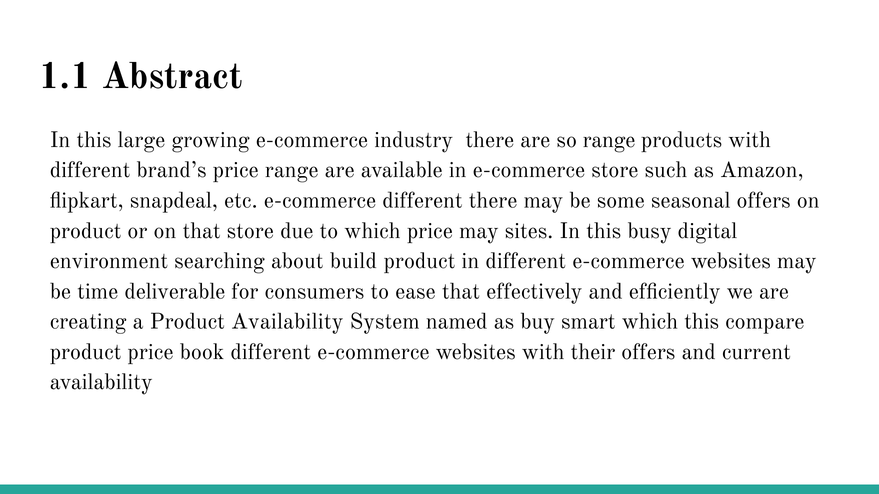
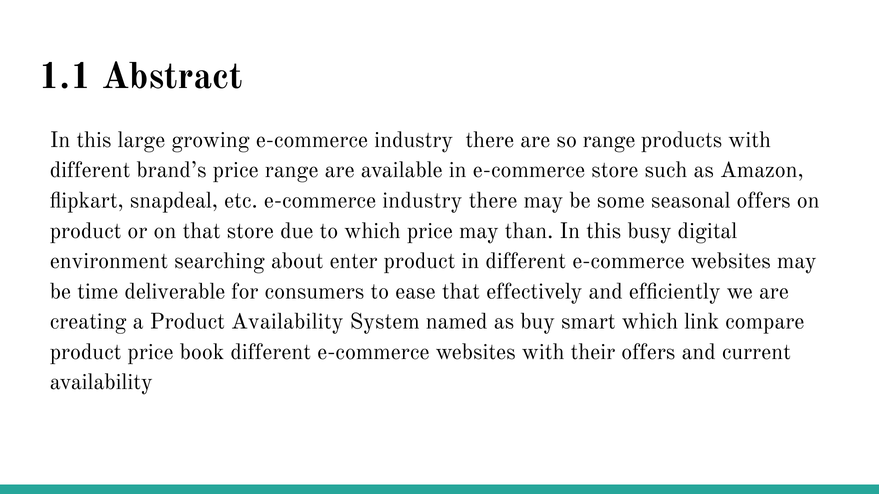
etc e-commerce different: different -> industry (422, 201)
sites: sites -> than (529, 231)
build: build -> enter (354, 261)
which this: this -> link (702, 322)
